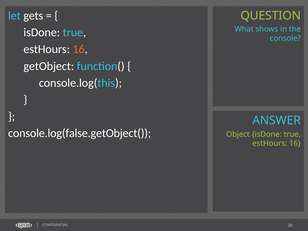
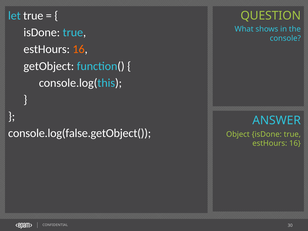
let gets: gets -> true (33, 16)
